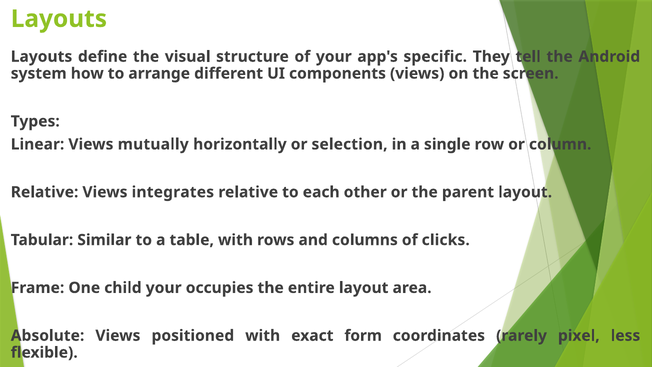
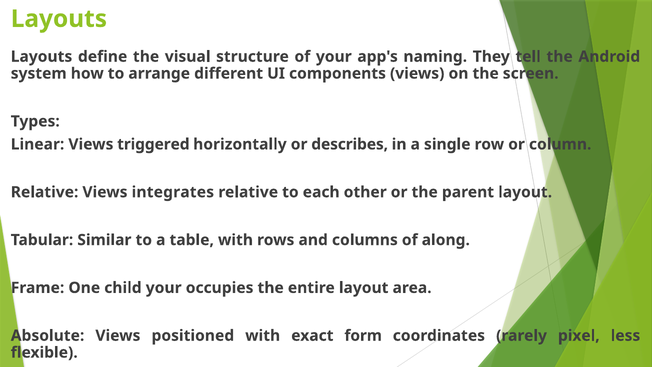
specific: specific -> naming (435, 57)
mutually: mutually -> triggered (153, 144)
selection: selection -> describes (350, 144)
clicks: clicks -> along (446, 240)
